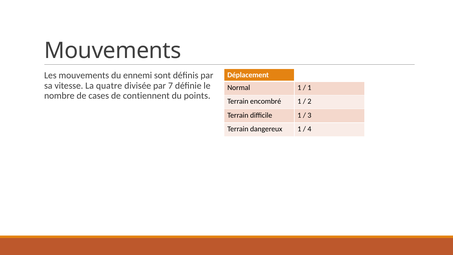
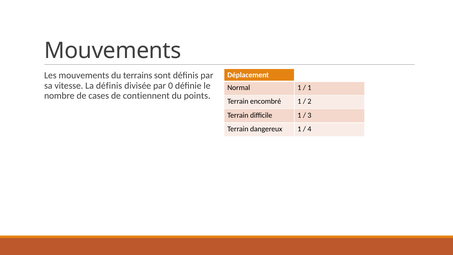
ennemi: ennemi -> terrains (138, 75)
La quatre: quatre -> définis (109, 86)
7: 7 -> 0 (170, 86)
